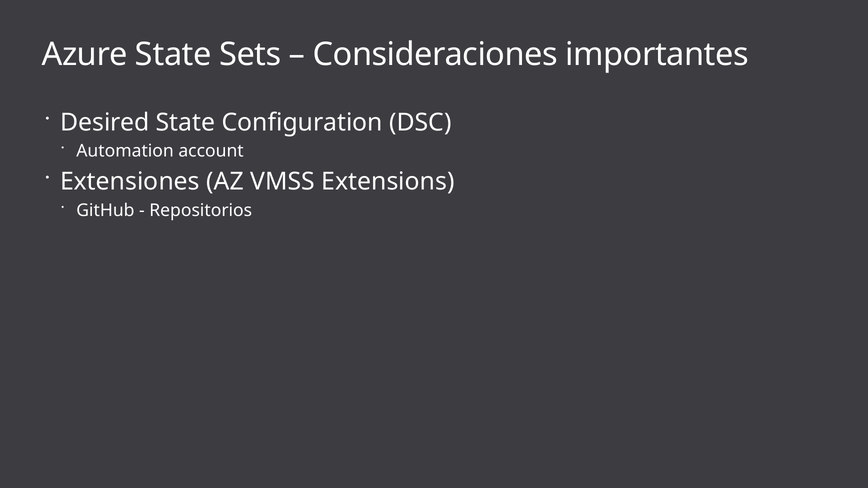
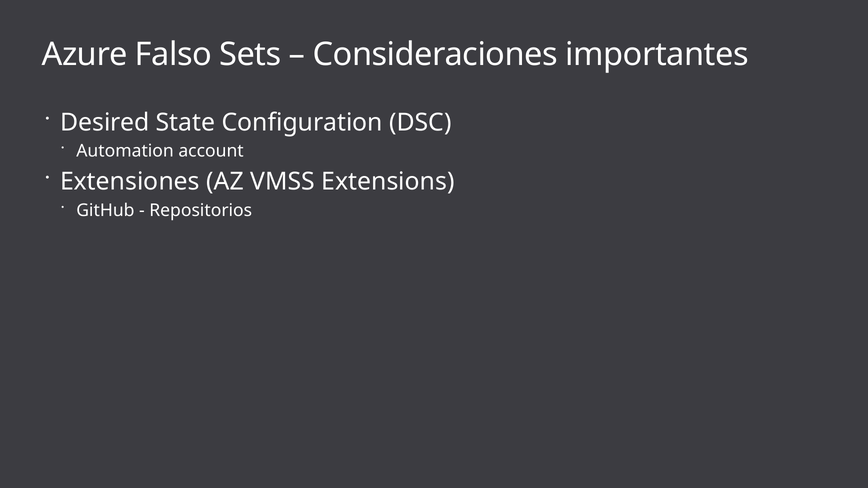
Azure State: State -> Falso (173, 54)
